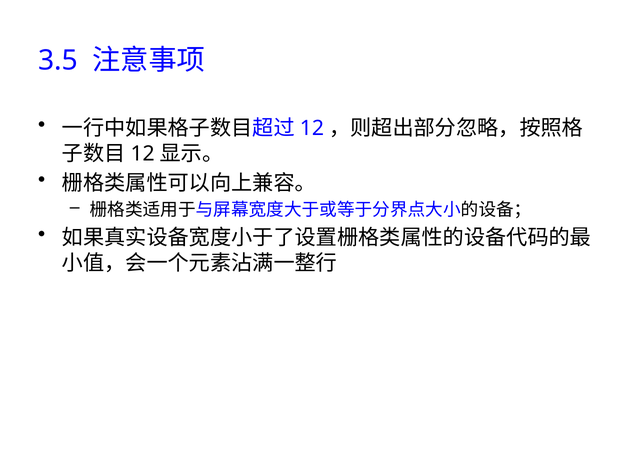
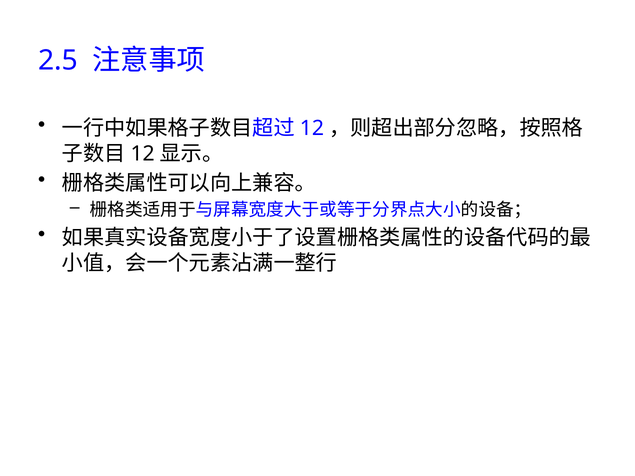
3.5: 3.5 -> 2.5 (58, 61)
